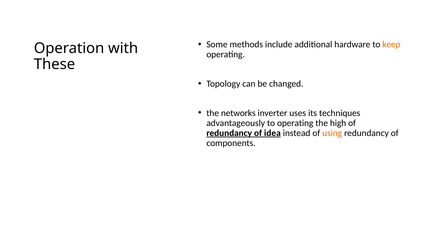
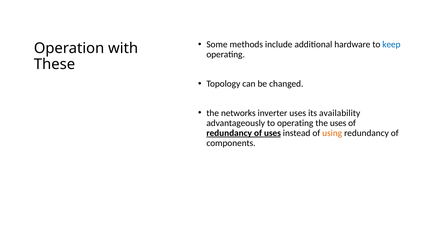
keep colour: orange -> blue (391, 44)
techniques: techniques -> availability (340, 113)
the high: high -> uses (338, 123)
of idea: idea -> uses (272, 133)
